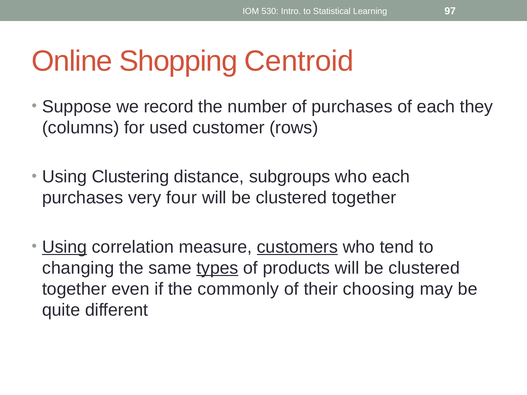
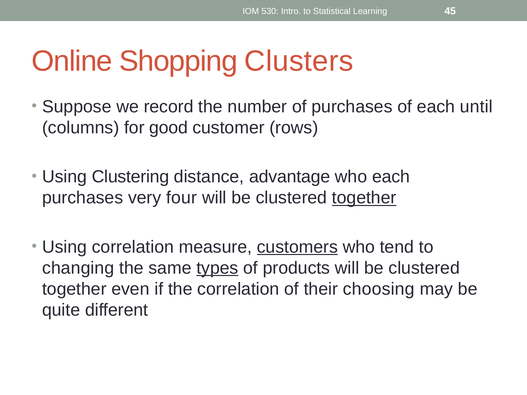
97: 97 -> 45 (450, 11)
Centroid: Centroid -> Clusters (299, 61)
they: they -> until (476, 107)
used: used -> good (169, 128)
subgroups: subgroups -> advantage (290, 177)
together underline: none -> present (364, 198)
Using underline: present -> none (65, 247)
the commonly: commonly -> correlation (238, 289)
